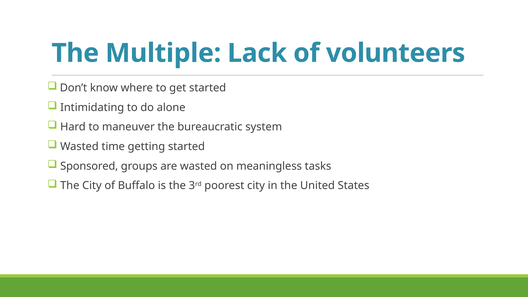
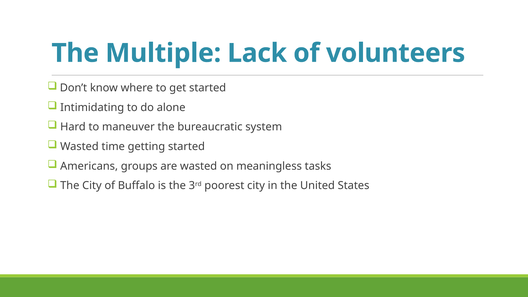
Sponsored: Sponsored -> Americans (89, 166)
